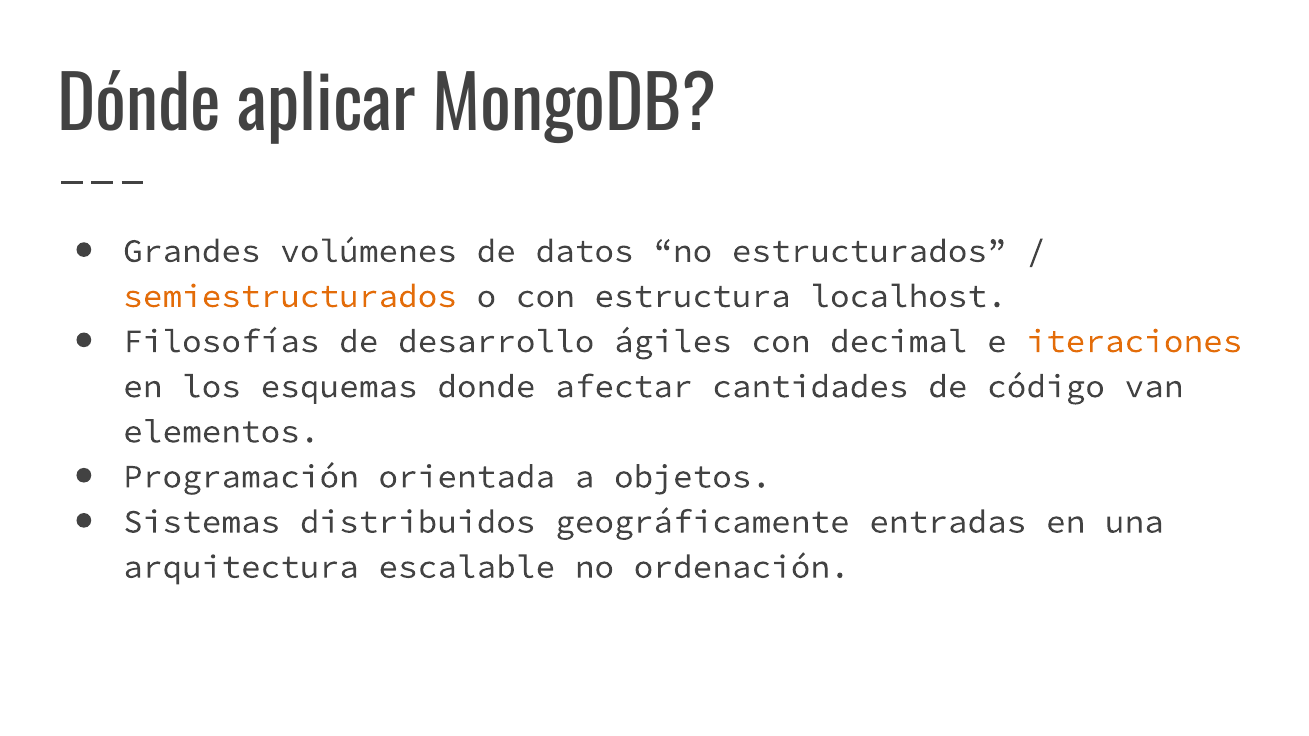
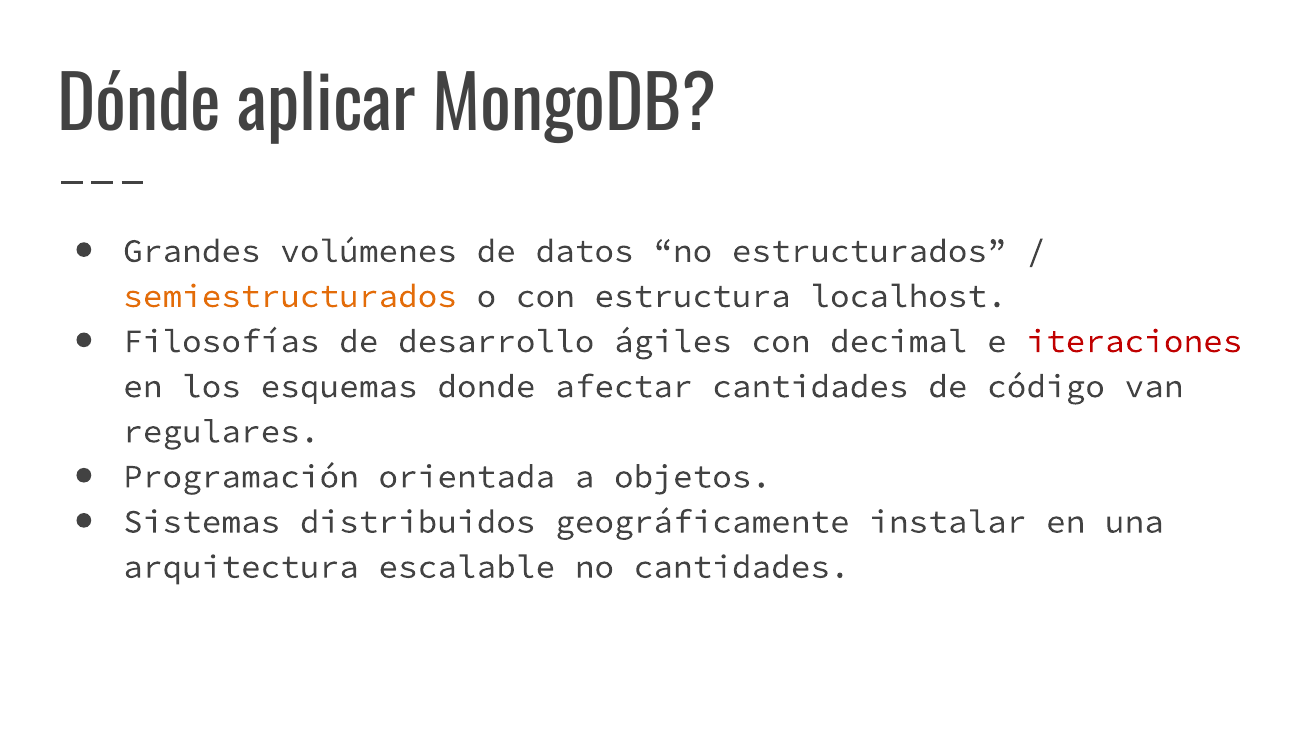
iteraciones colour: orange -> red (1134, 341)
elementos: elementos -> regulares (221, 432)
entradas: entradas -> instalar (948, 522)
no ordenación: ordenación -> cantidades (742, 567)
